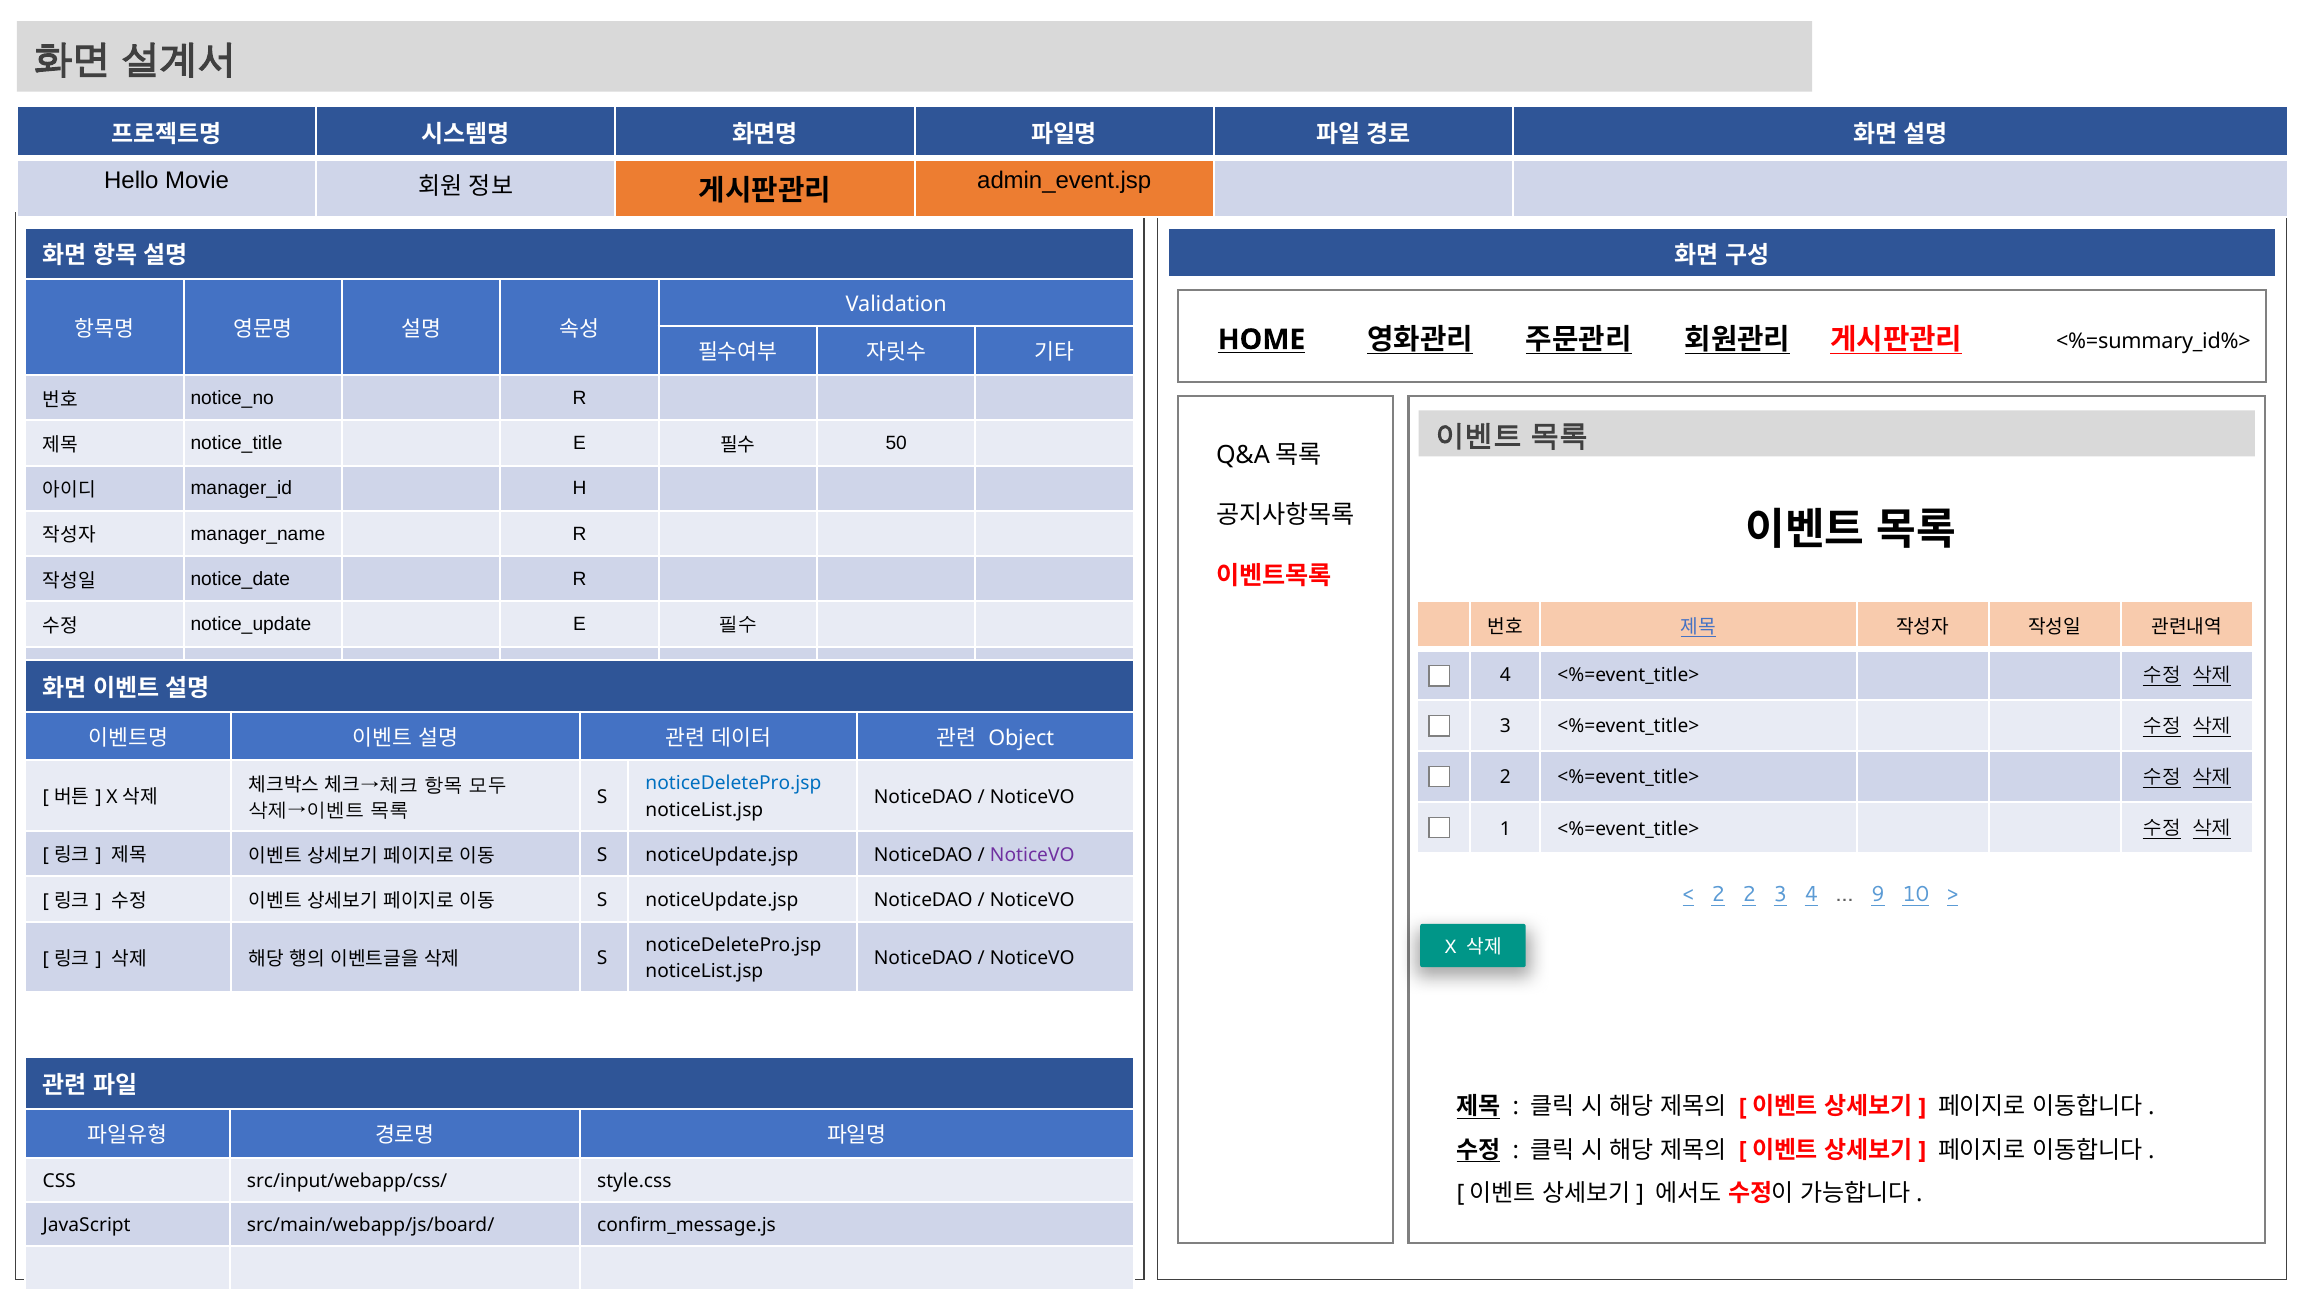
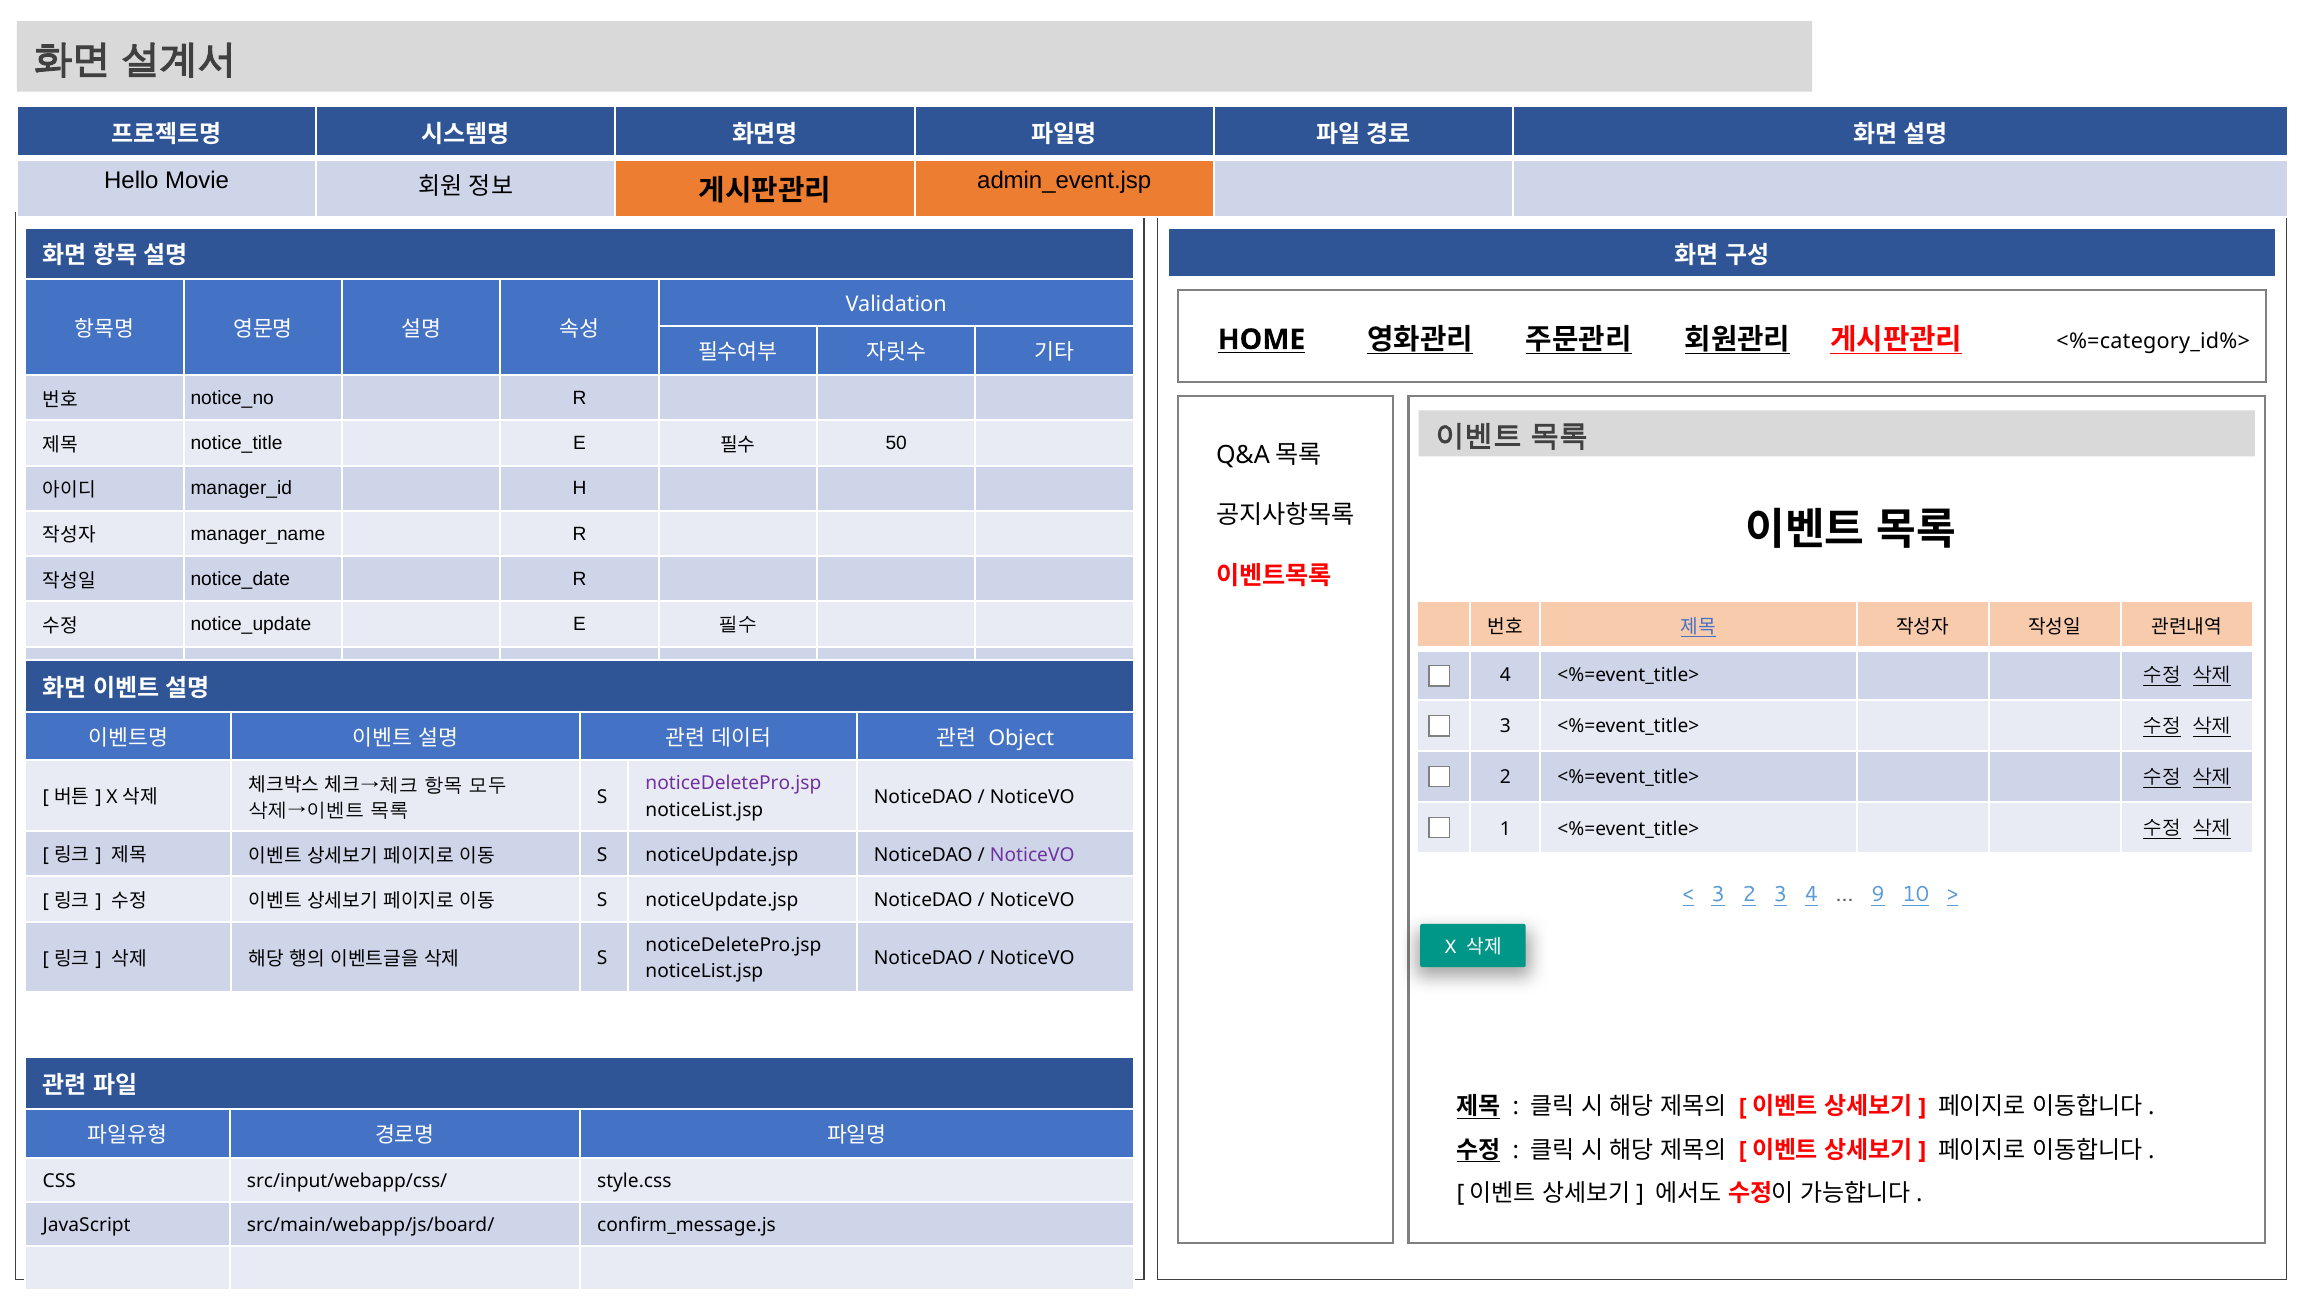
<%=summary_id%>: <%=summary_id%> -> <%=category_id%> (2153, 341)
noticeDeletePro.jsp colour: blue -> purple (733, 783)
2: 2 -> 3 (1718, 894)
